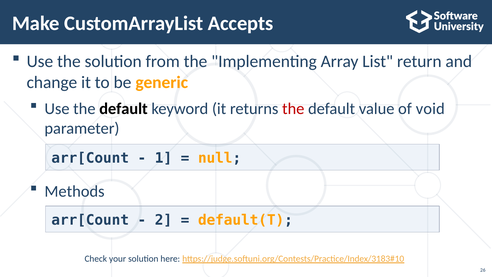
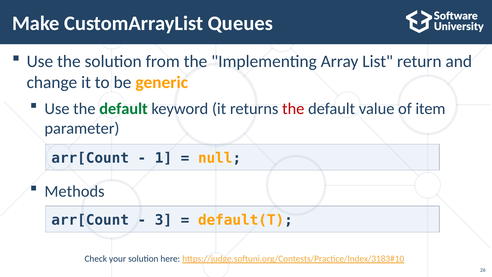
Accepts: Accepts -> Queues (240, 23)
default colour: black -> green (123, 109)
void: void -> item (430, 109)
2: 2 -> 3 (163, 220)
